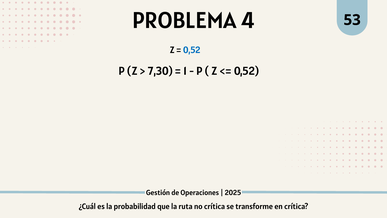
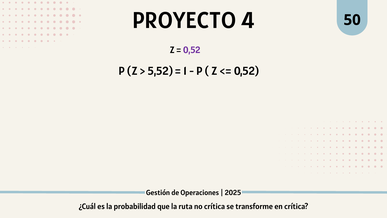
PROBLEMA: PROBLEMA -> PROYECTO (184, 21)
53: 53 -> 50 (352, 20)
0,52 colour: blue -> purple (192, 50)
7,30: 7,30 -> 5,52 (160, 71)
